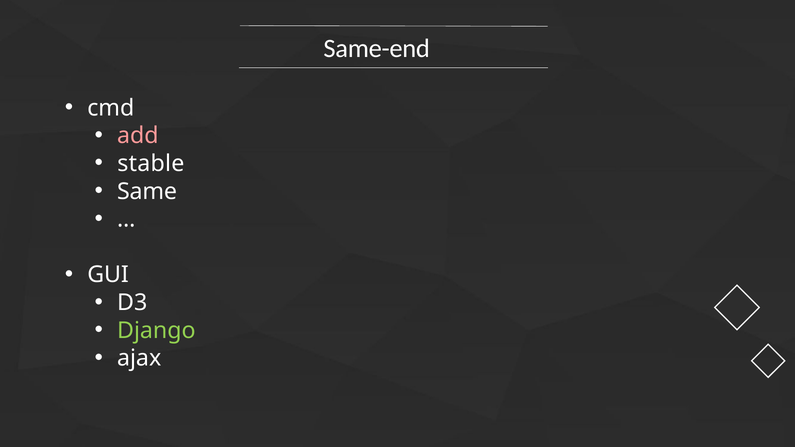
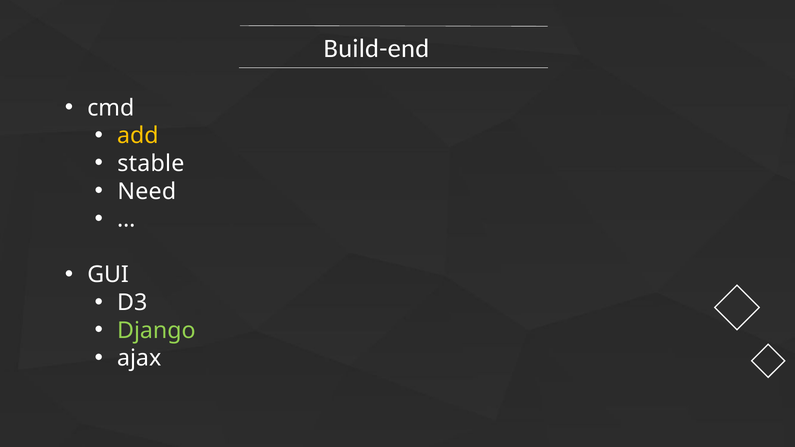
Same-end: Same-end -> Build-end (376, 49)
add colour: pink -> yellow (138, 136)
Same: Same -> Need (147, 191)
